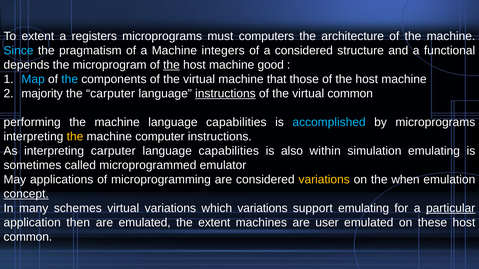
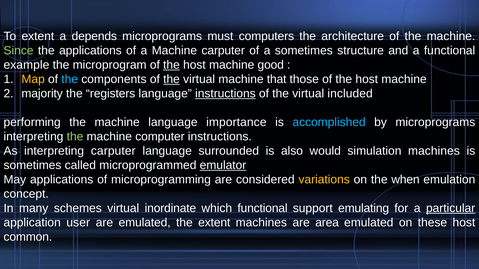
registers: registers -> depends (94, 36)
Since colour: light blue -> light green (19, 51)
the pragmatism: pragmatism -> applications (90, 51)
Machine integers: integers -> carputer (223, 51)
a considered: considered -> sometimes (304, 51)
depends: depends -> example (26, 65)
Map colour: light blue -> yellow (33, 79)
the underline: none -> present (172, 79)
the carputer: carputer -> registers (111, 94)
virtual common: common -> included (350, 94)
machine language capabilities: capabilities -> importance (236, 122)
the colour: yellow -> light green (75, 137)
capabilities: capabilities -> surrounded (229, 151)
within: within -> would (325, 151)
simulation emulating: emulating -> machines (434, 151)
emulator underline: none -> present (223, 165)
concept underline: present -> none (26, 194)
virtual variations: variations -> inordinate (170, 209)
which variations: variations -> functional (263, 209)
then: then -> user (78, 223)
user: user -> area (327, 223)
